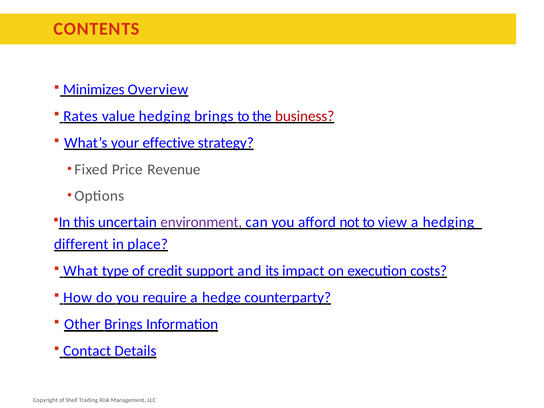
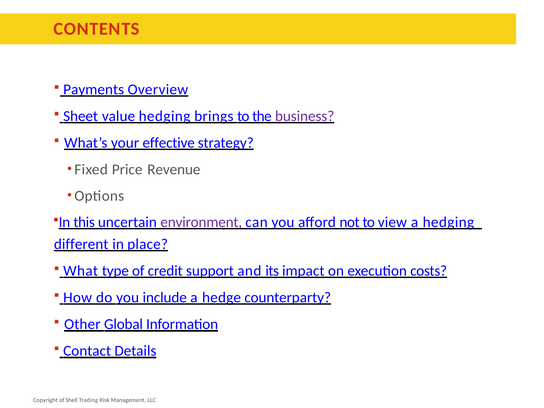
Minimizes: Minimizes -> Payments (94, 89)
Rates: Rates -> Sheet (81, 116)
business colour: red -> purple (305, 116)
require: require -> include (165, 298)
Other Brings: Brings -> Global (123, 324)
